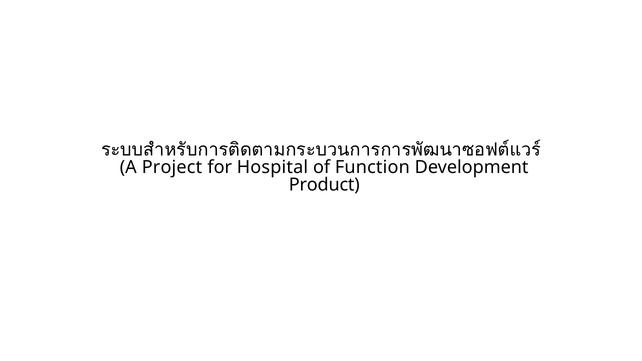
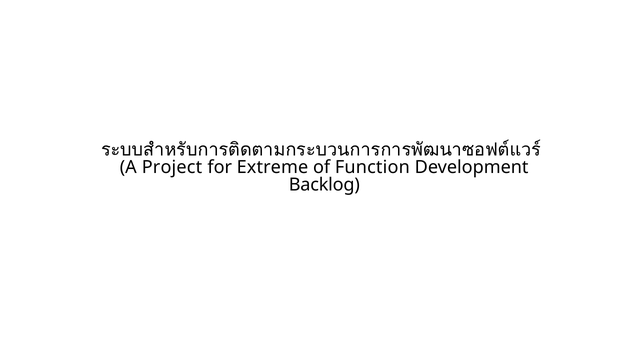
Hospital: Hospital -> Extreme (272, 168)
Product: Product -> Backlog (324, 185)
